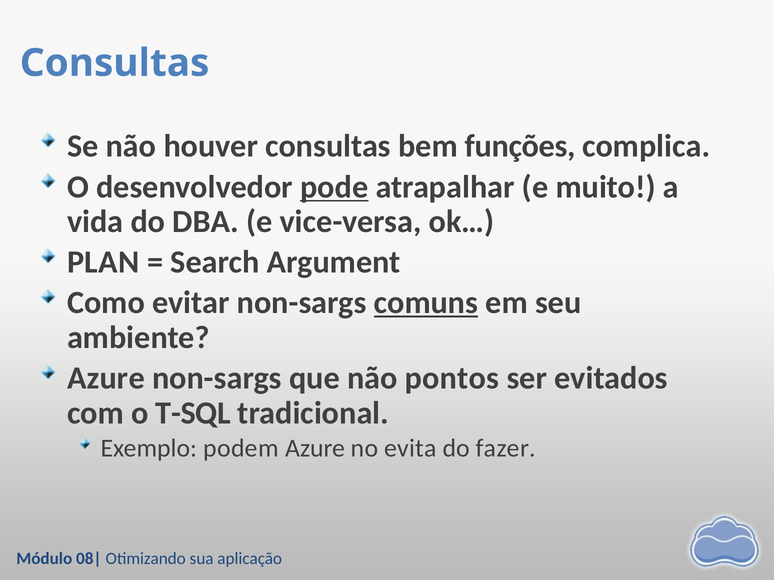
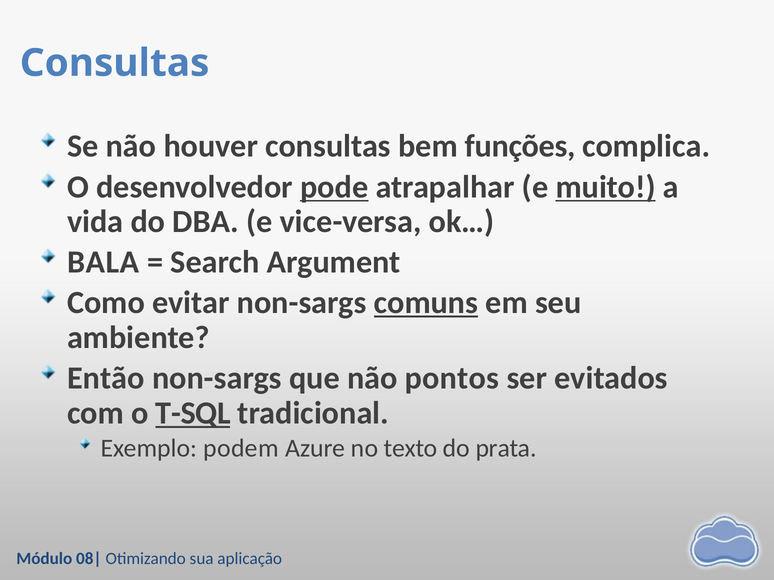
muito underline: none -> present (606, 187)
PLAN: PLAN -> BALA (103, 262)
Azure: Azure -> Então (106, 379)
T-SQL underline: none -> present (193, 413)
evita: evita -> texto (411, 449)
fazer: fazer -> prata (506, 449)
